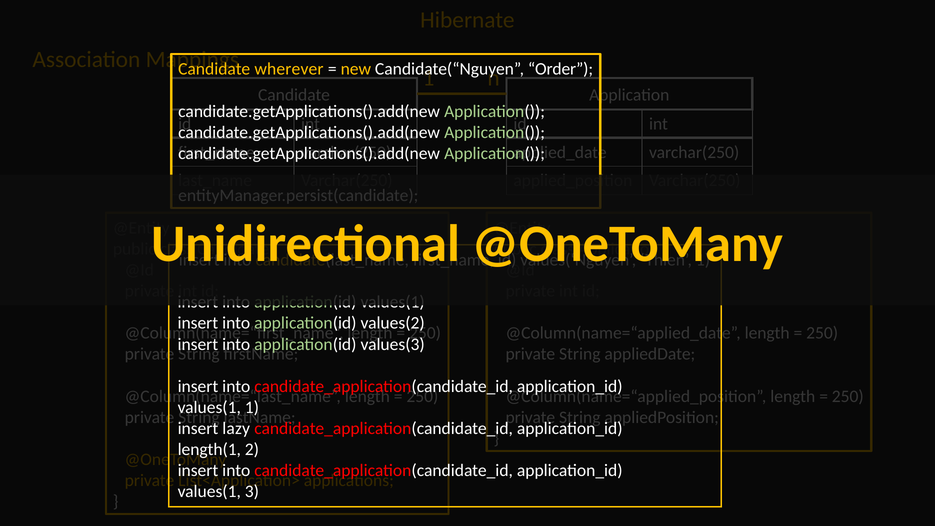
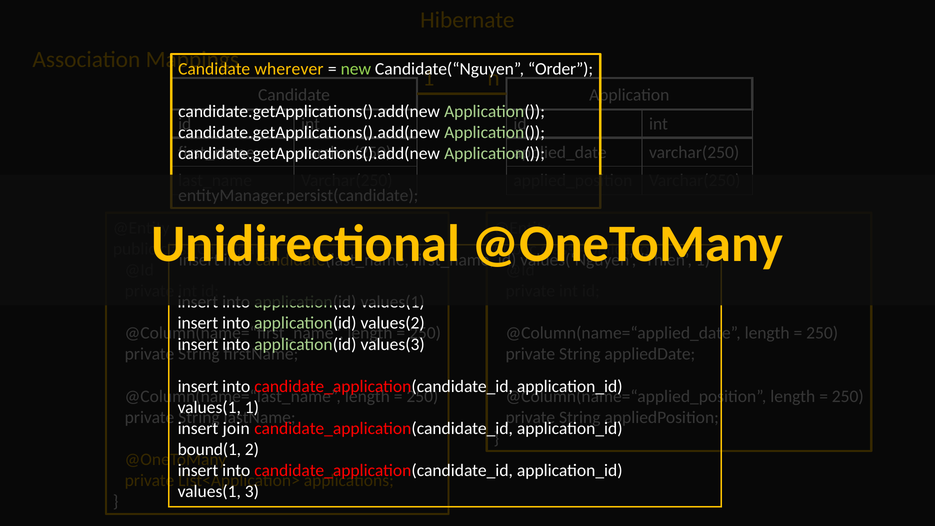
new colour: yellow -> light green (356, 69)
lazy: lazy -> join (236, 428)
length(1: length(1 -> bound(1 (209, 449)
